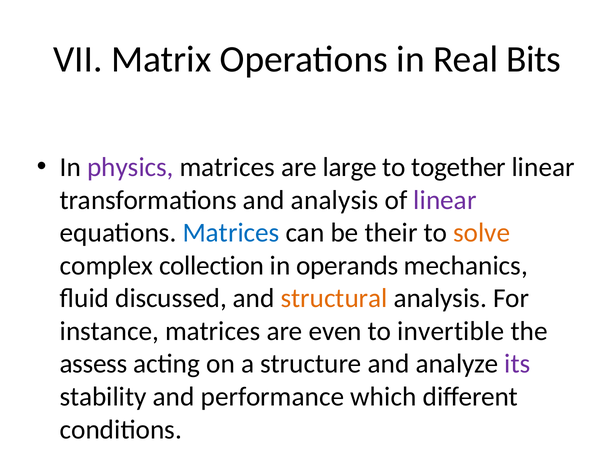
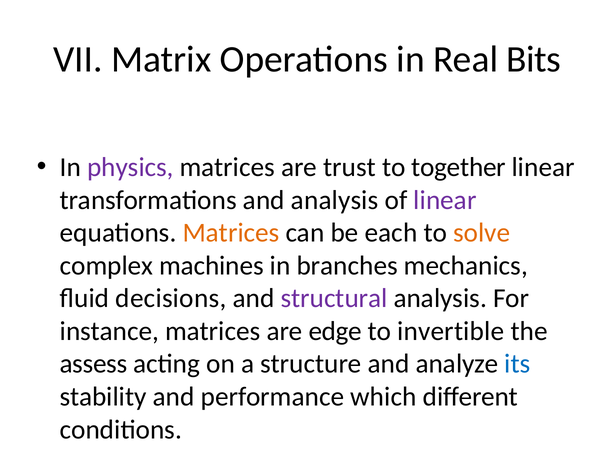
large: large -> trust (350, 167)
Matrices colour: blue -> orange (231, 233)
their: their -> each (391, 233)
collection: collection -> machines (212, 265)
operands: operands -> branches (347, 265)
discussed: discussed -> decisions (171, 298)
structural colour: orange -> purple (334, 298)
even: even -> edge (335, 331)
its colour: purple -> blue (517, 364)
